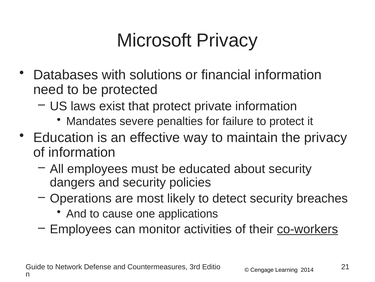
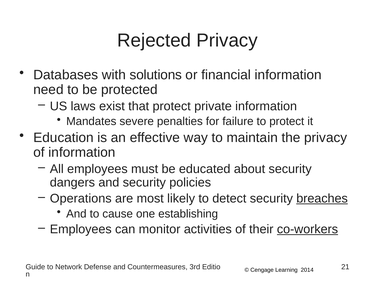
Microsoft: Microsoft -> Rejected (154, 40)
breaches underline: none -> present (322, 198)
applications: applications -> establishing (188, 213)
